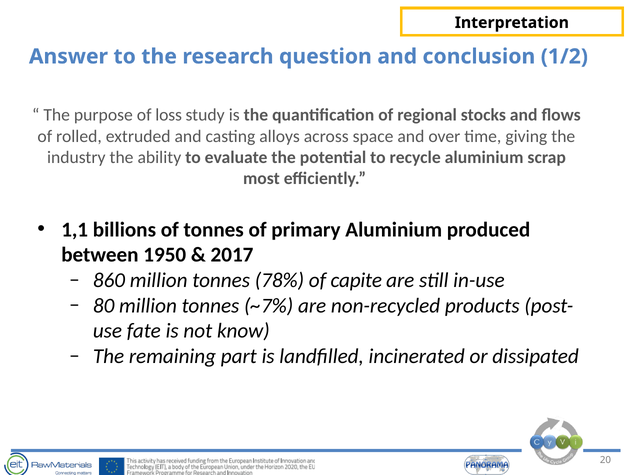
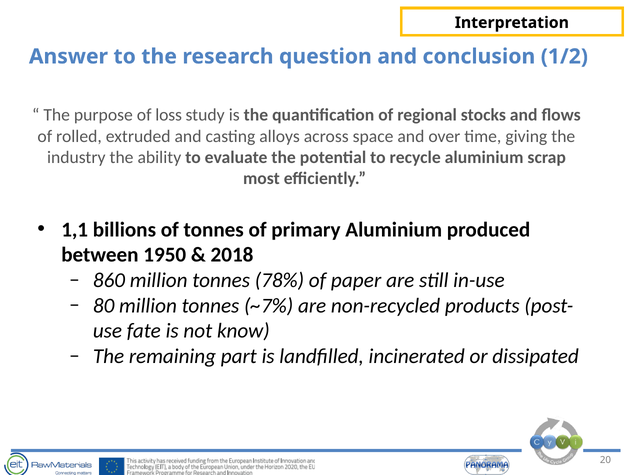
2017: 2017 -> 2018 (232, 255)
capite: capite -> paper (356, 281)
